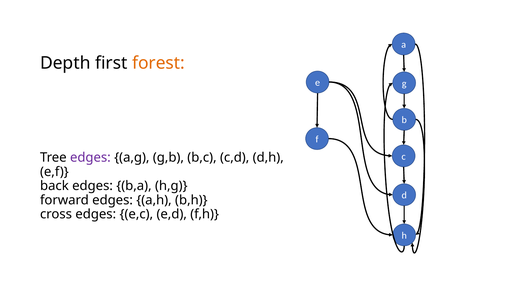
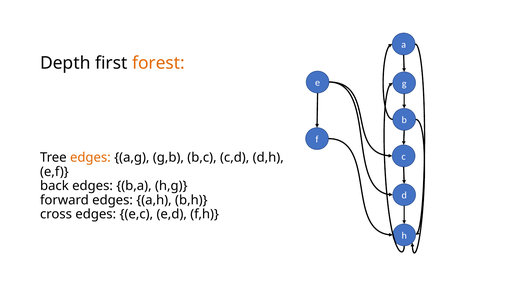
edges colour: purple -> orange (90, 158)
